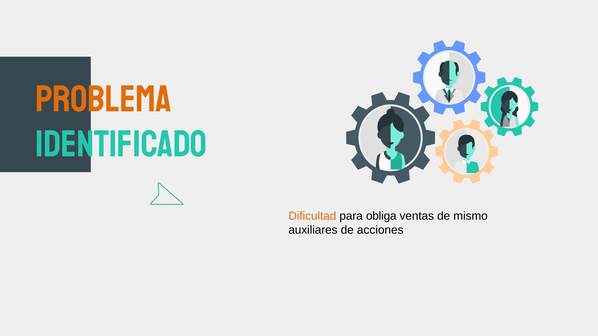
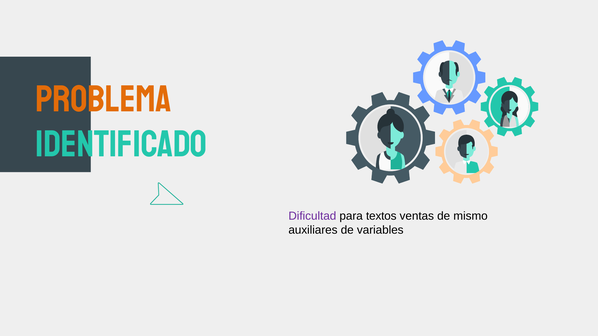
Dificultad colour: orange -> purple (312, 216)
obliga: obliga -> textos (381, 216)
acciones: acciones -> variables (380, 230)
